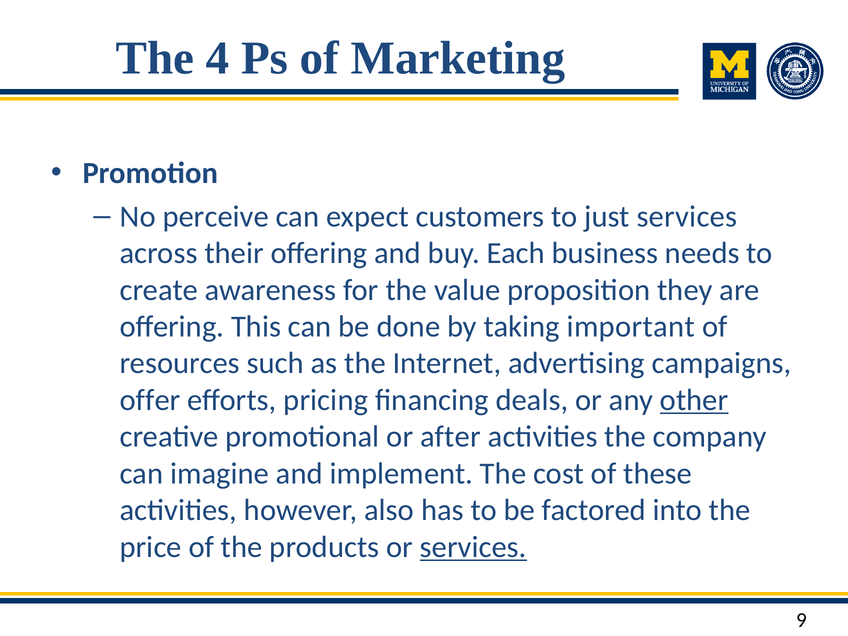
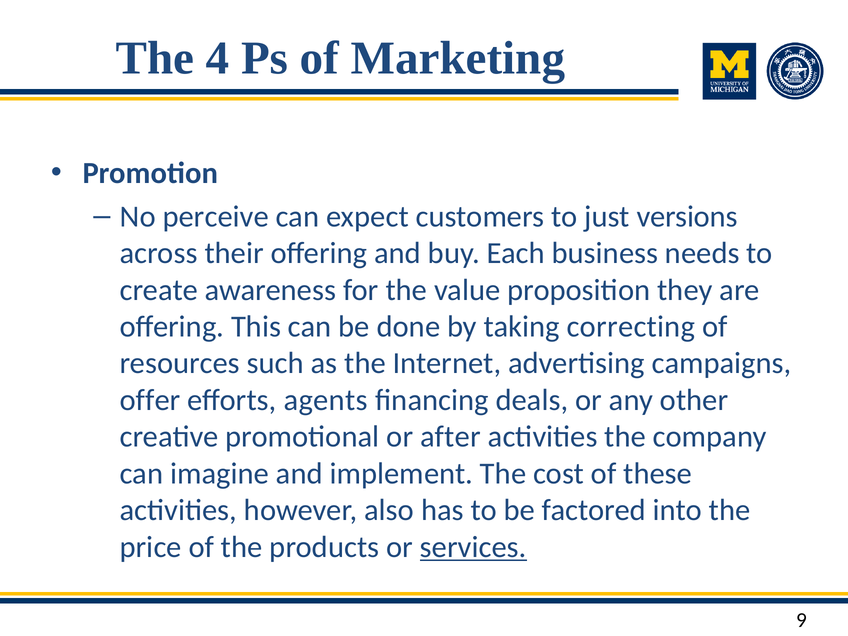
just services: services -> versions (687, 216)
important: important -> correcting (631, 327)
pricing: pricing -> agents (326, 400)
other underline: present -> none (694, 400)
